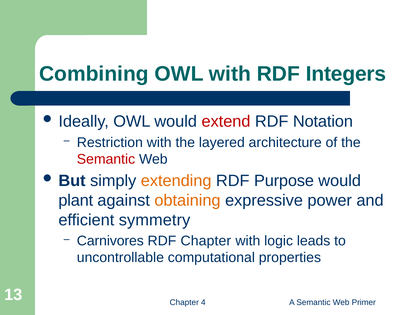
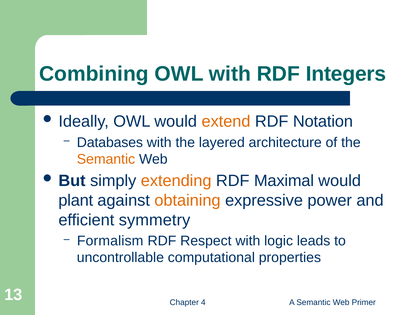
extend colour: red -> orange (226, 122)
Restriction: Restriction -> Databases (110, 142)
Semantic colour: red -> orange (106, 159)
Purpose: Purpose -> Maximal (284, 181)
Carnivores: Carnivores -> Formalism (110, 241)
RDF Chapter: Chapter -> Respect (206, 241)
